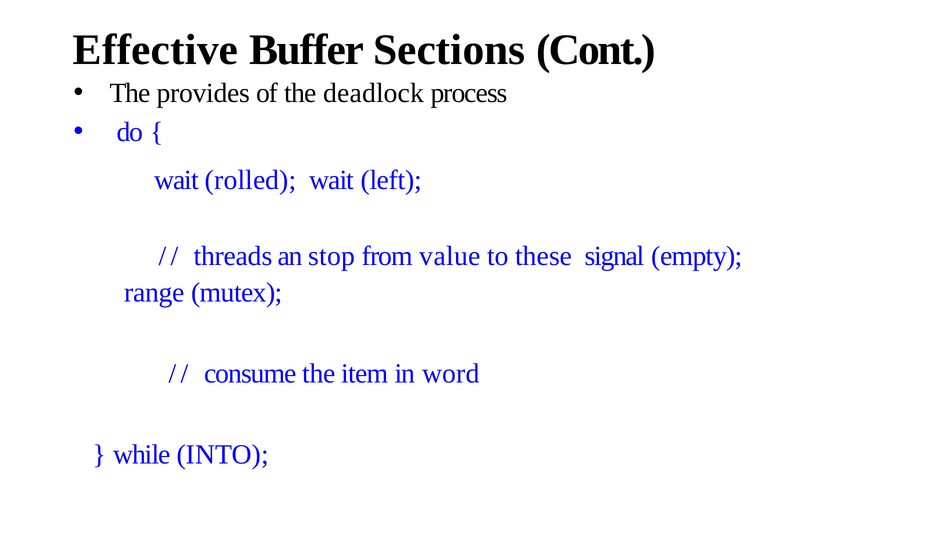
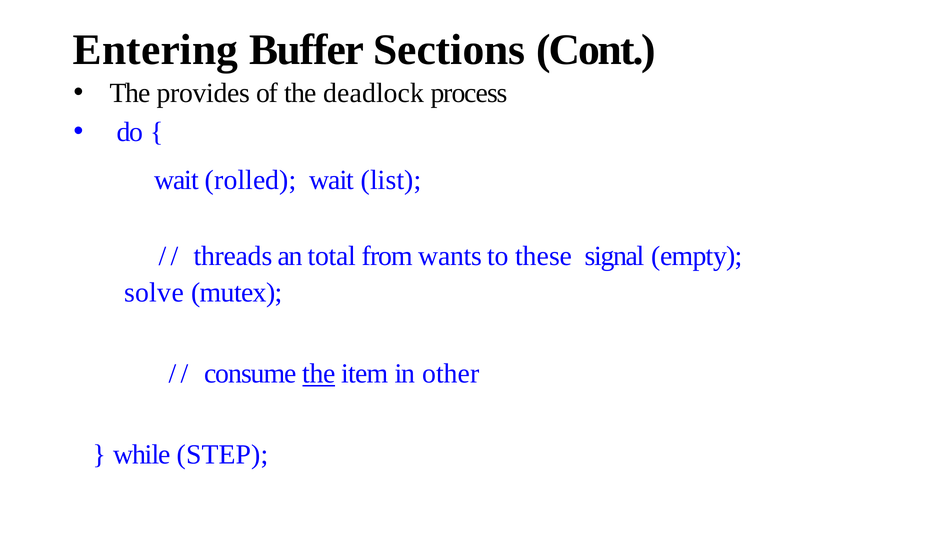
Effective: Effective -> Entering (156, 50)
left: left -> list (391, 180)
stop: stop -> total (332, 256)
value: value -> wants (450, 256)
range: range -> solve (154, 293)
the underline: none -> present (319, 374)
word: word -> other (451, 374)
INTO: INTO -> STEP (223, 455)
